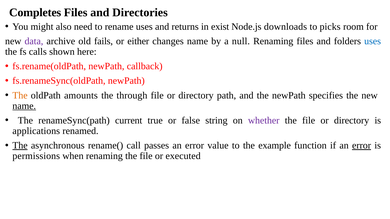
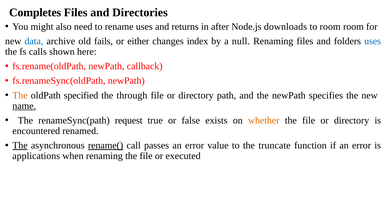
exist: exist -> after (220, 27)
to picks: picks -> room (330, 27)
data colour: purple -> blue (34, 41)
changes name: name -> index (198, 41)
amounts: amounts -> specified (81, 95)
current: current -> request (129, 121)
string: string -> exists (216, 121)
whether colour: purple -> orange (264, 121)
applications: applications -> encountered (36, 131)
rename( underline: none -> present (106, 146)
example: example -> truncate (274, 146)
error underline: present -> none (362, 146)
permissions: permissions -> applications (36, 156)
